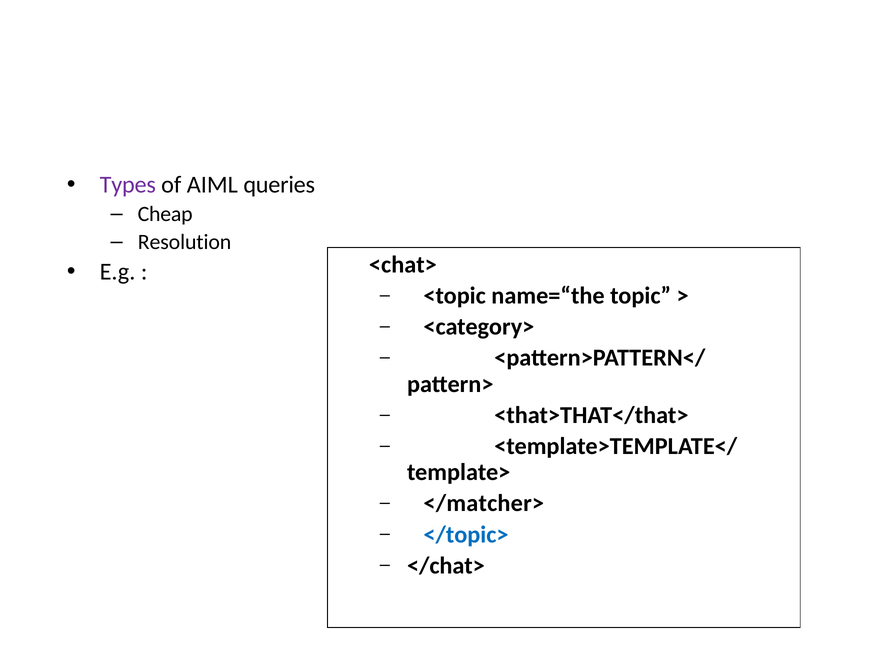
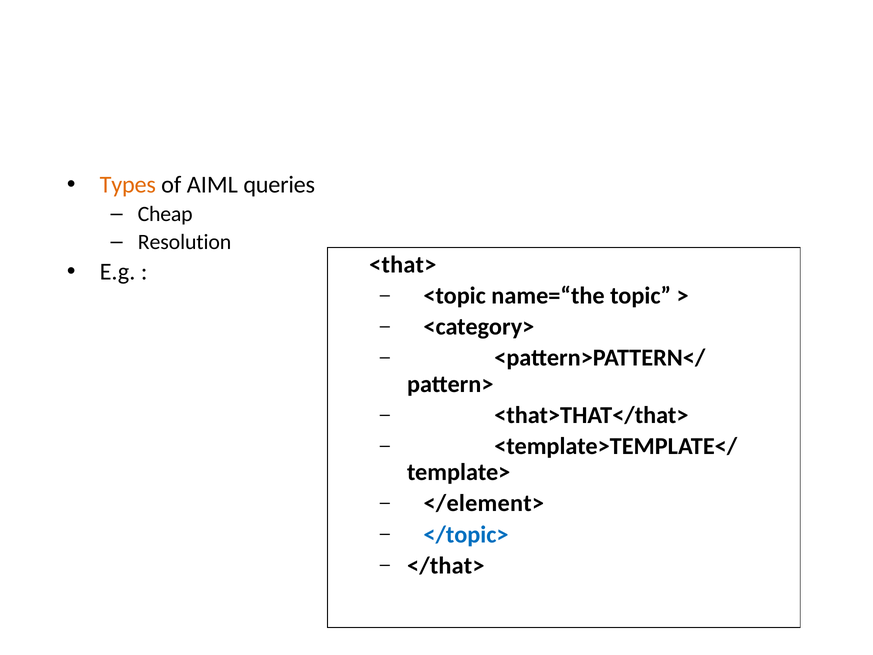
Types colour: purple -> orange (128, 185)
<chat>: <chat> -> <that> (403, 265)
</matcher>: </matcher> -> </element> (484, 503)
</chat>: </chat> -> </that> (446, 565)
